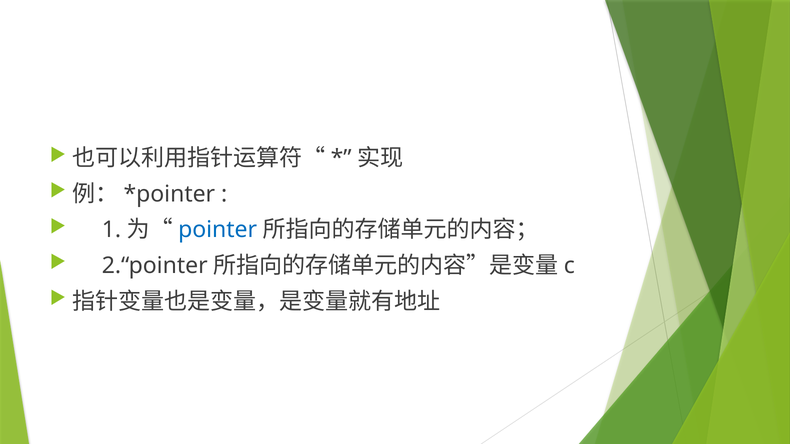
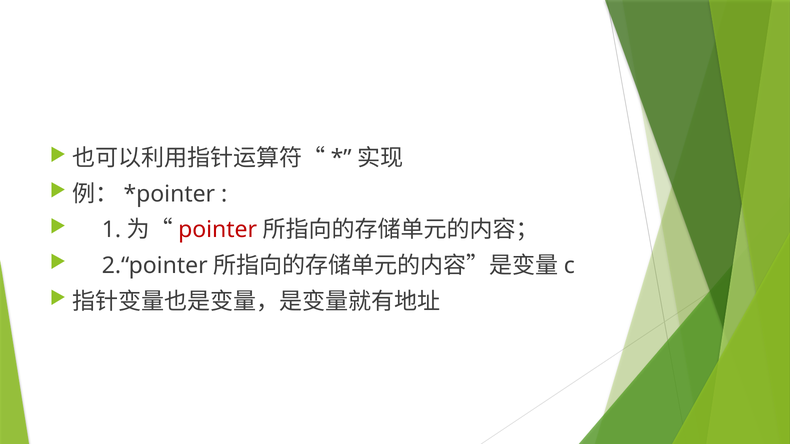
pointer colour: blue -> red (218, 230)
